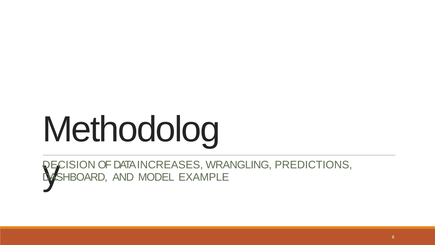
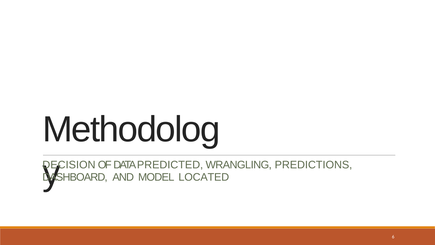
INCREASES: INCREASES -> PREDICTED (170, 165)
EXAMPLE: EXAMPLE -> LOCATED (204, 177)
